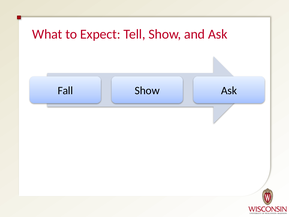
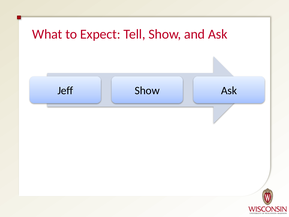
Fall: Fall -> Jeff (65, 90)
